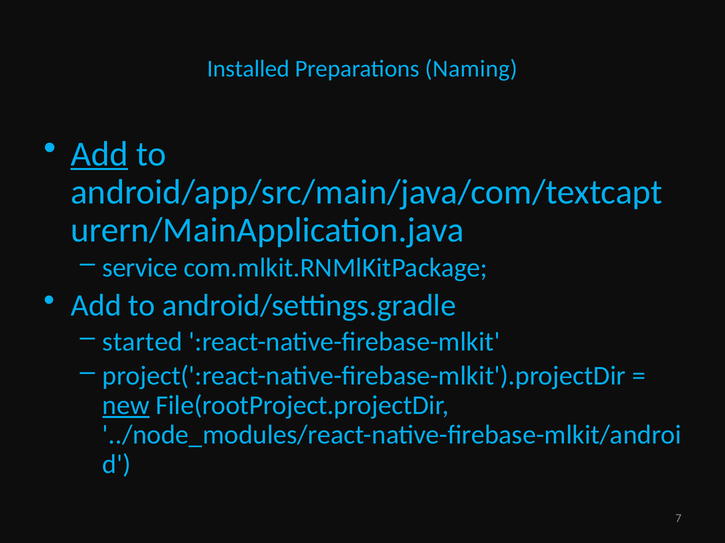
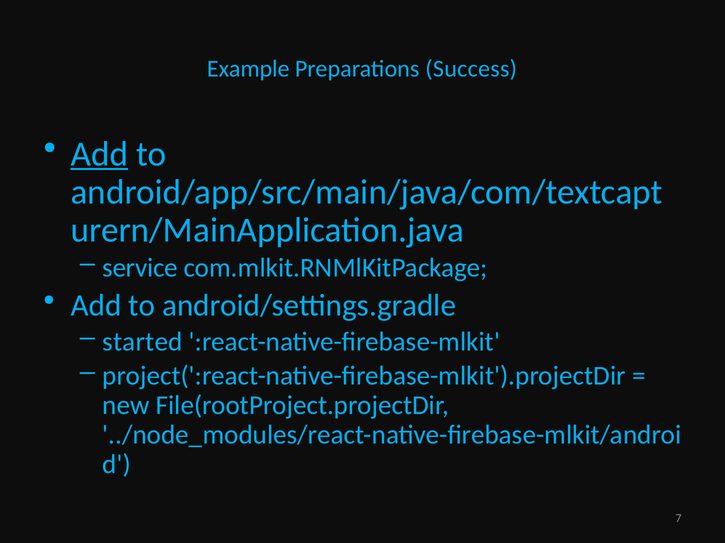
Installed: Installed -> Example (248, 69)
Naming: Naming -> Success (471, 69)
new underline: present -> none (126, 406)
